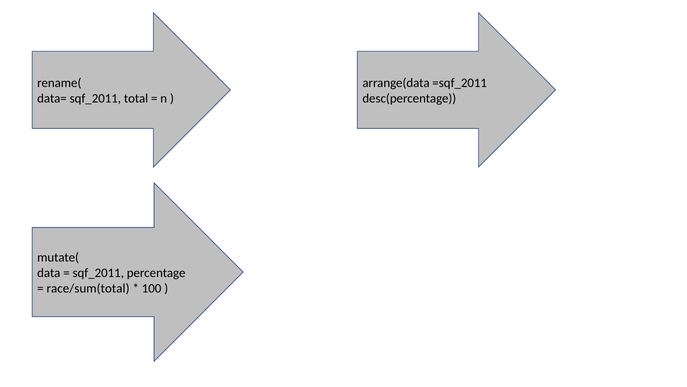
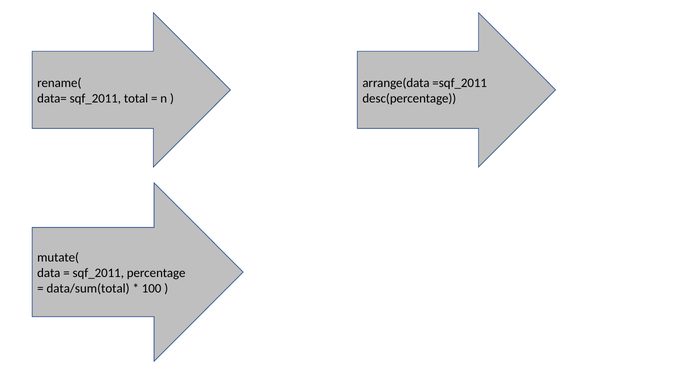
race/sum(total: race/sum(total -> data/sum(total (88, 288)
